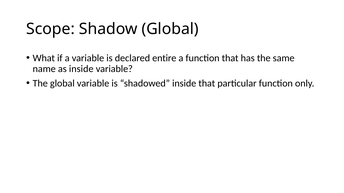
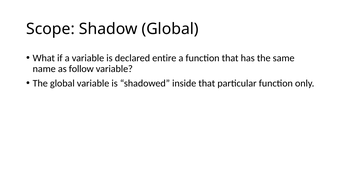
as inside: inside -> follow (81, 69)
